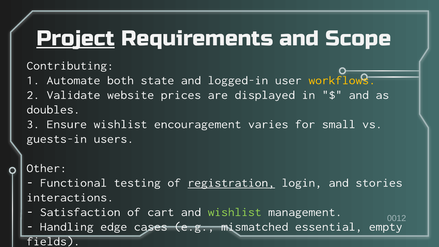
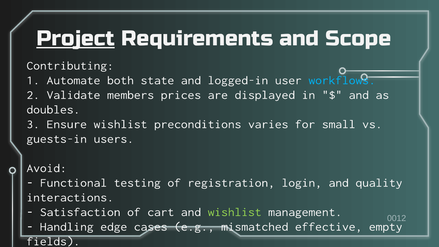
workflows colour: yellow -> light blue (342, 80)
website: website -> members (131, 95)
encouragement: encouragement -> preconditions (198, 124)
Other: Other -> Avoid (47, 168)
registration underline: present -> none (231, 183)
stories: stories -> quality (379, 183)
essential: essential -> effective (329, 227)
